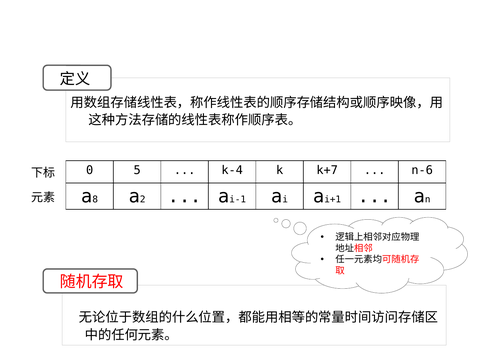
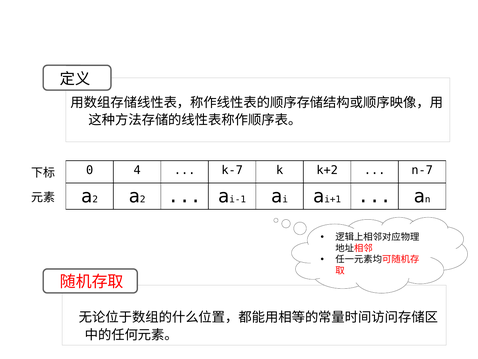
5: 5 -> 4 (137, 170)
k-4: k-4 -> k-7 (232, 170)
k+7: k+7 -> k+2 (327, 170)
n-6: n-6 -> n-7 (422, 170)
8: 8 -> 2 (95, 199)
